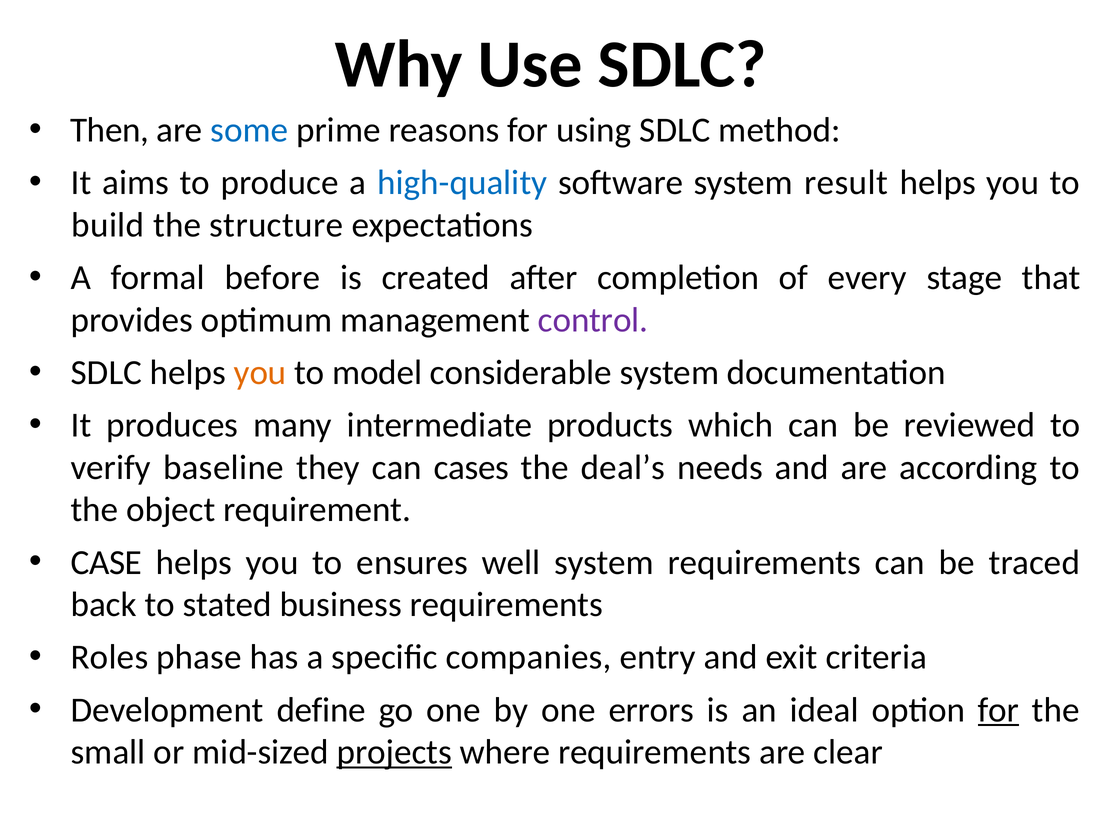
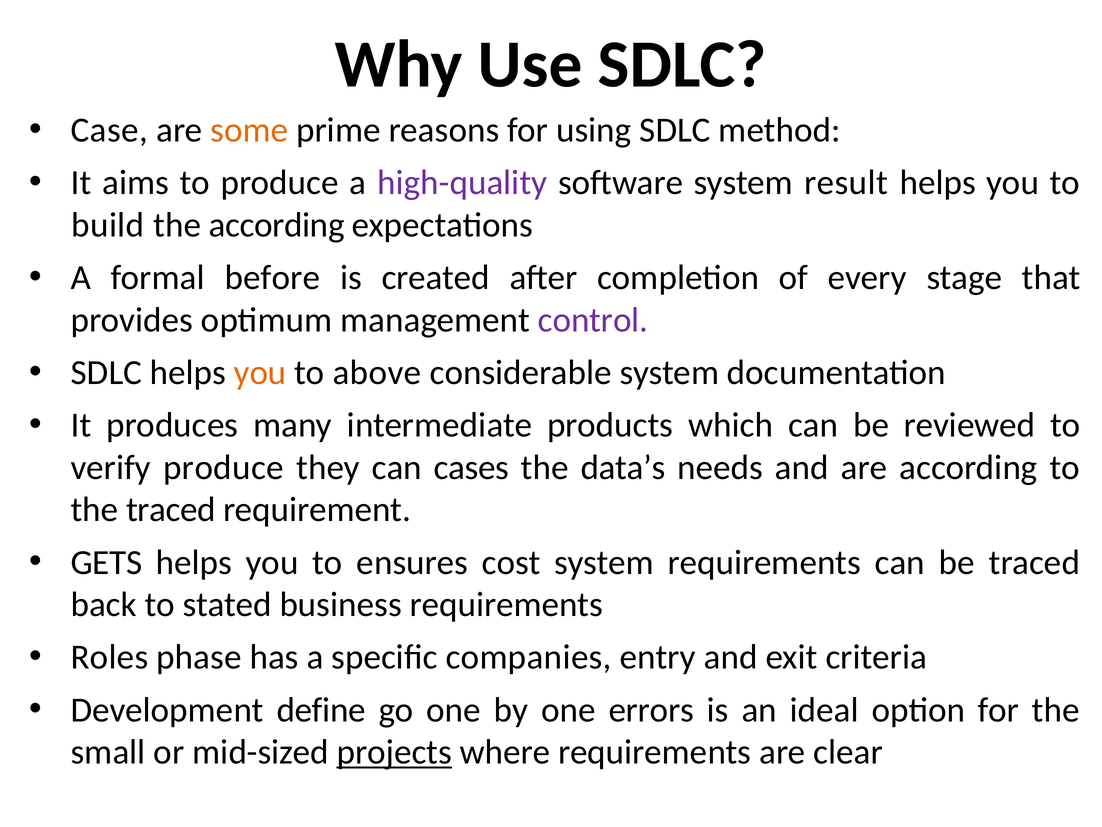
Then: Then -> Case (109, 130)
some colour: blue -> orange (249, 130)
high-quality colour: blue -> purple (462, 183)
the structure: structure -> according (277, 225)
model: model -> above (377, 372)
verify baseline: baseline -> produce (223, 467)
deal’s: deal’s -> data’s (623, 467)
the object: object -> traced (171, 509)
CASE: CASE -> GETS (106, 562)
well: well -> cost (511, 562)
for underline: present -> none (999, 710)
